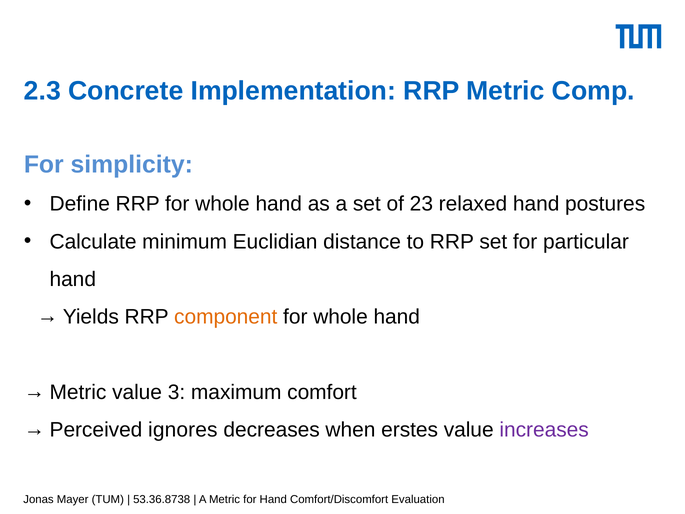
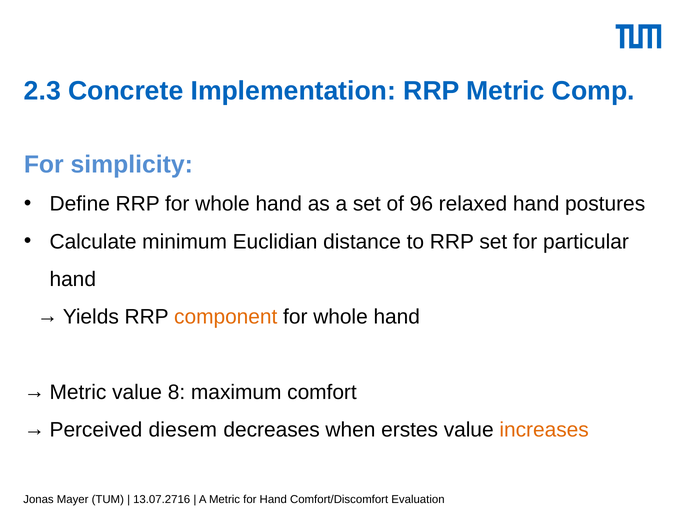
23: 23 -> 96 (421, 204)
3: 3 -> 8 (177, 392)
ignores: ignores -> diesem (183, 430)
increases colour: purple -> orange (544, 430)
53.36.8738: 53.36.8738 -> 13.07.2716 (162, 499)
